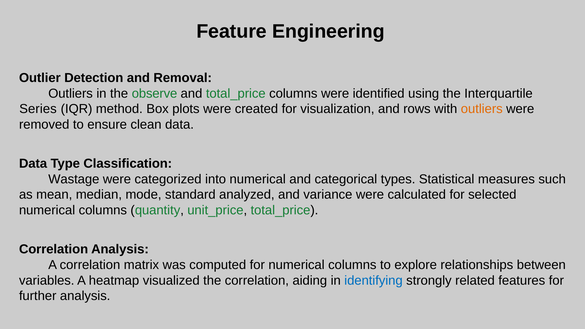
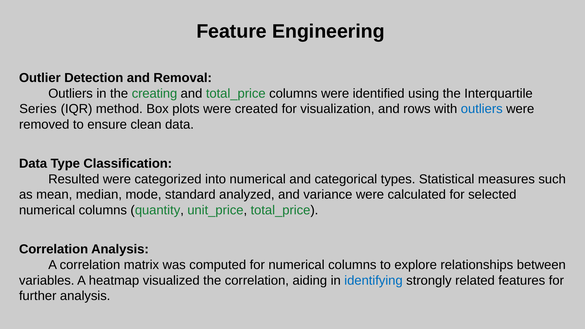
observe: observe -> creating (155, 93)
outliers colour: orange -> blue (482, 109)
Wastage: Wastage -> Resulted (74, 179)
